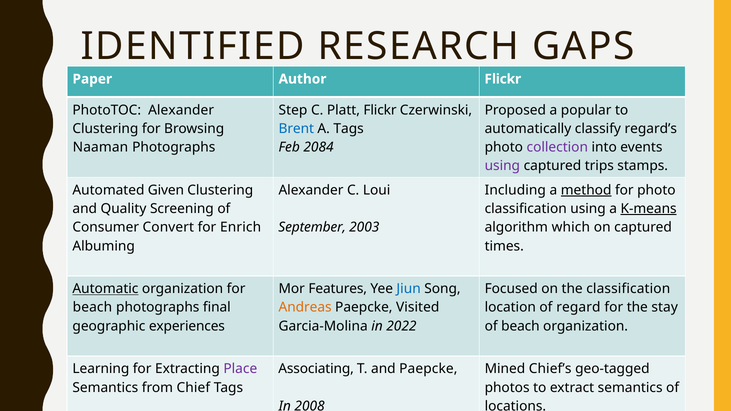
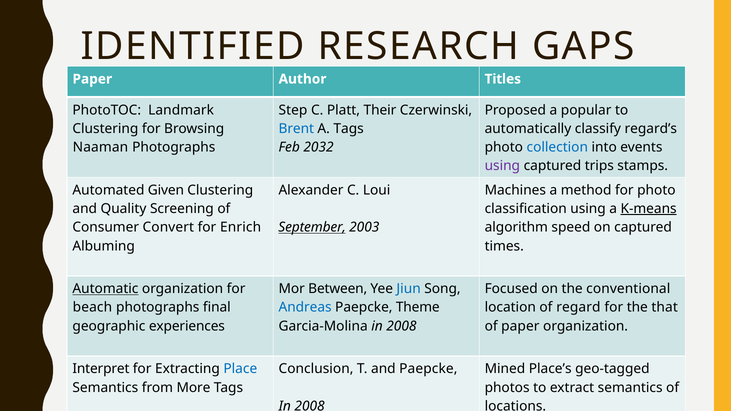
Author Flickr: Flickr -> Titles (503, 79)
PhotoTOC Alexander: Alexander -> Landmark (181, 110)
Platt Flickr: Flickr -> Their (380, 110)
2084: 2084 -> 2032 (319, 147)
collection colour: purple -> blue (557, 147)
Including: Including -> Machines (515, 190)
method underline: present -> none (586, 190)
September underline: none -> present (312, 227)
which: which -> speed (571, 227)
Features: Features -> Between (338, 289)
the classification: classification -> conventional (628, 289)
Andreas colour: orange -> blue (305, 308)
Visited: Visited -> Theme (418, 308)
stay: stay -> that (665, 308)
Garcia-Molina in 2022: 2022 -> 2008 (401, 326)
of beach: beach -> paper (520, 326)
Learning: Learning -> Interpret (101, 369)
Place colour: purple -> blue (240, 369)
Associating: Associating -> Conclusion (316, 369)
Chief’s: Chief’s -> Place’s (550, 369)
Chief: Chief -> More (193, 388)
